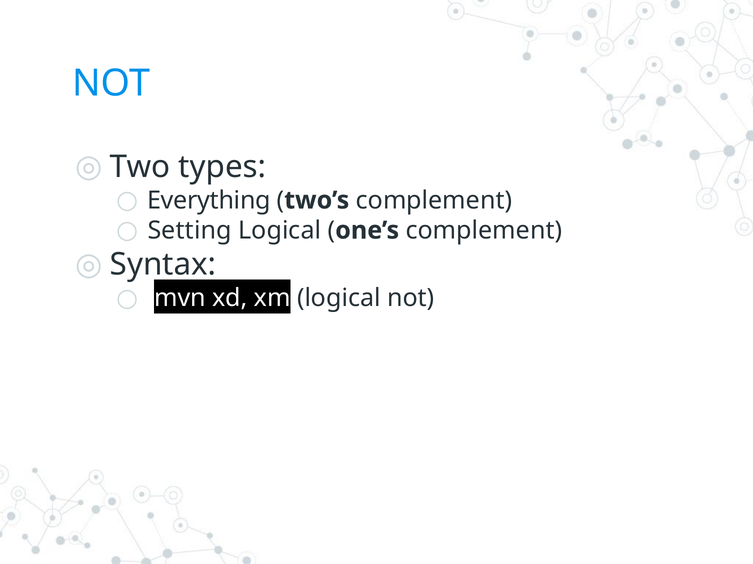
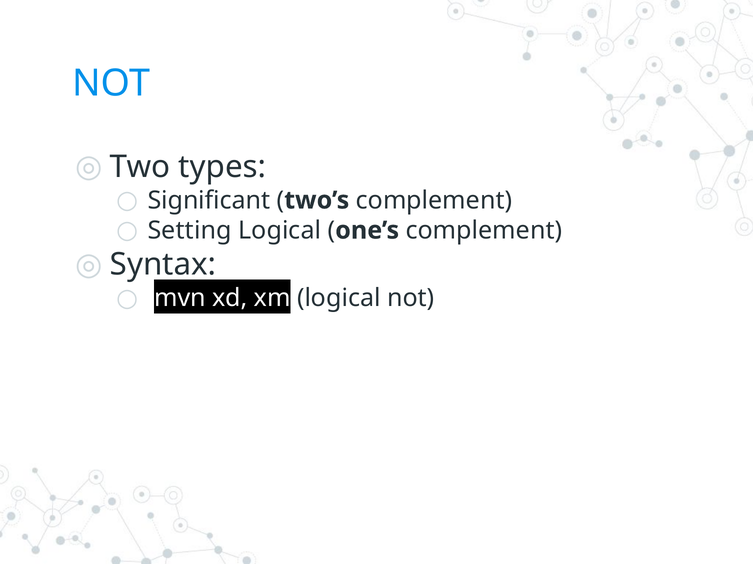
Everything: Everything -> Significant (209, 201)
